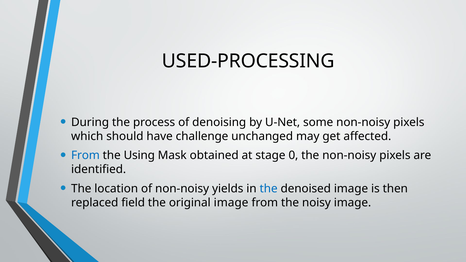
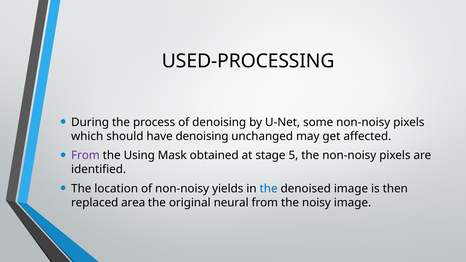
have challenge: challenge -> denoising (202, 136)
From colour: blue -> purple (85, 155)
0: 0 -> 5 (293, 155)
field: field -> area (133, 203)
original image: image -> neural (231, 203)
